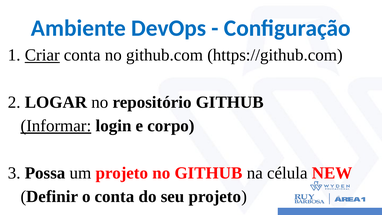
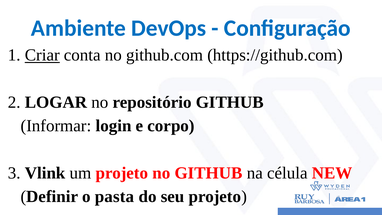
Informar underline: present -> none (56, 126)
Possa: Possa -> Vlink (45, 173)
o conta: conta -> pasta (114, 196)
